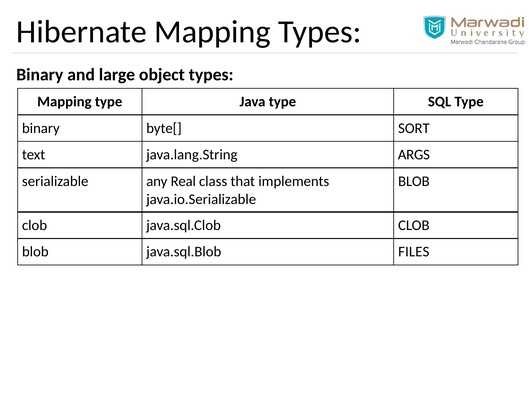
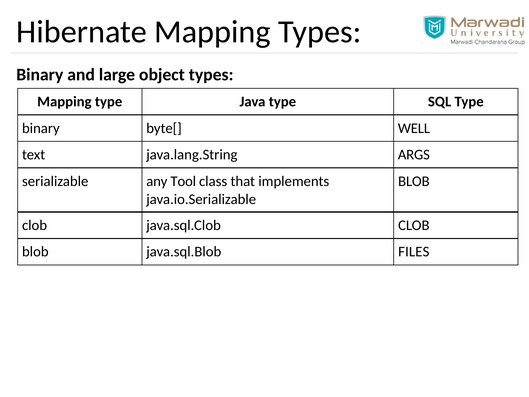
SORT: SORT -> WELL (414, 128)
Real: Real -> Tool (183, 181)
